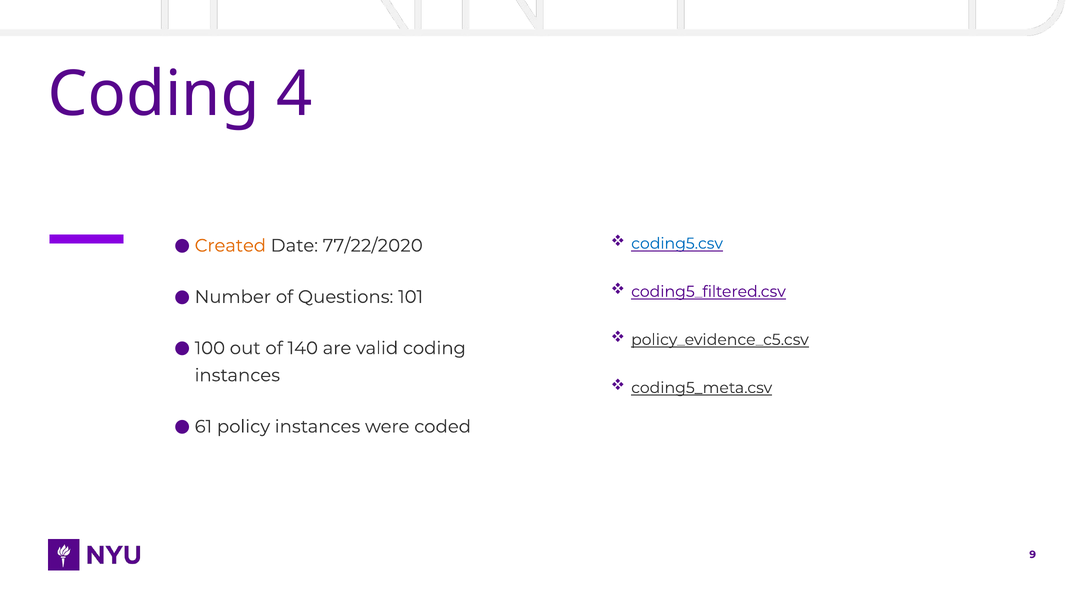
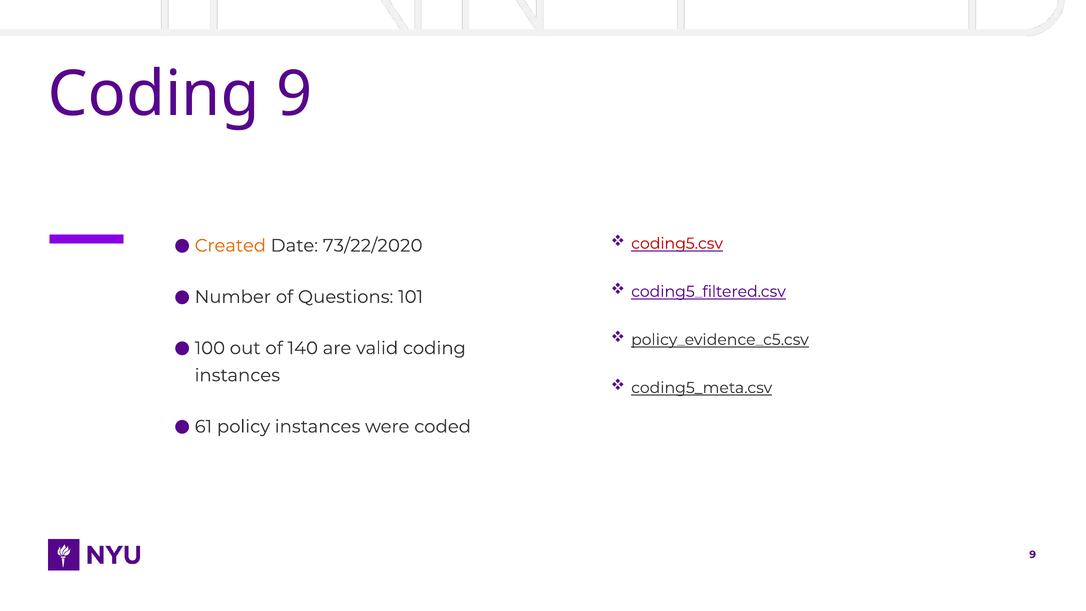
Coding 4: 4 -> 9 (294, 94)
coding5.csv colour: blue -> red (677, 243)
77/22/2020: 77/22/2020 -> 73/22/2020 (373, 246)
